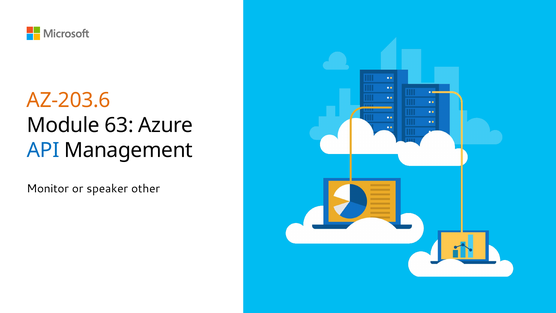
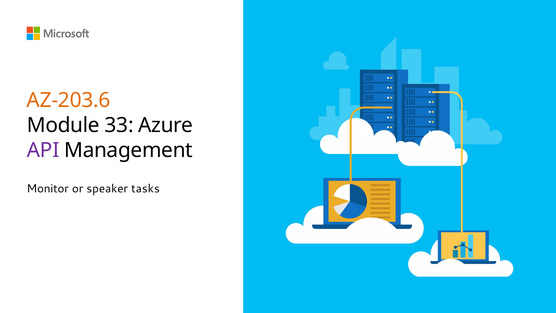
63: 63 -> 33 (119, 125)
API colour: blue -> purple (43, 150)
other: other -> tasks (146, 188)
